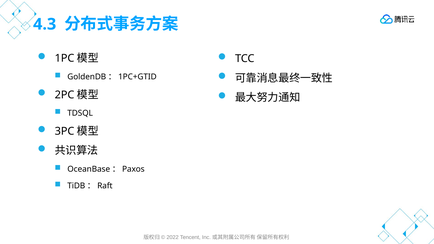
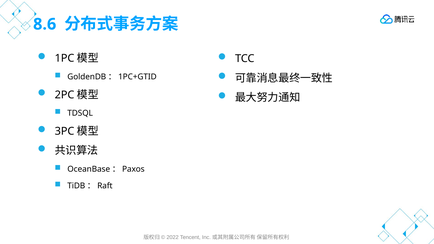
4.3: 4.3 -> 8.6 (45, 24)
